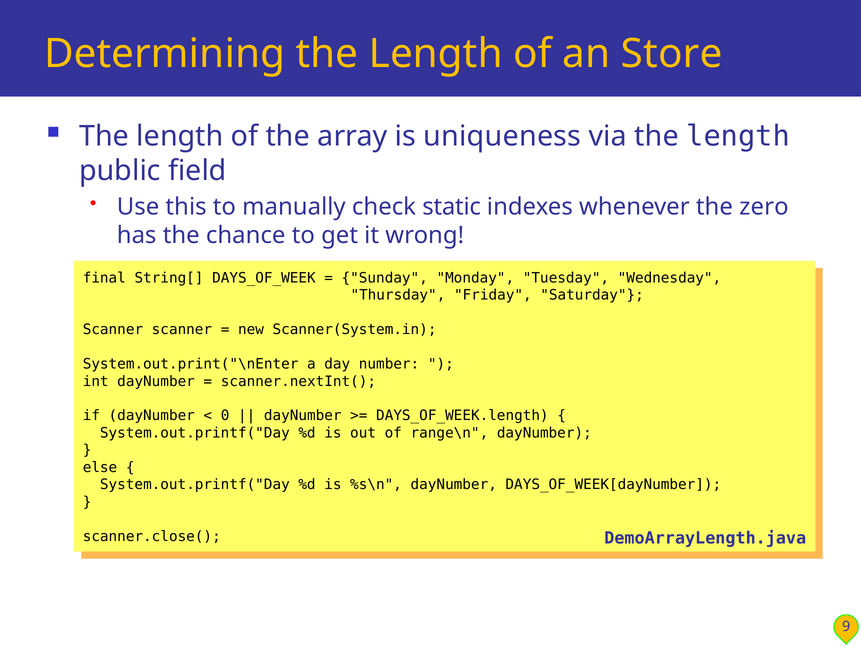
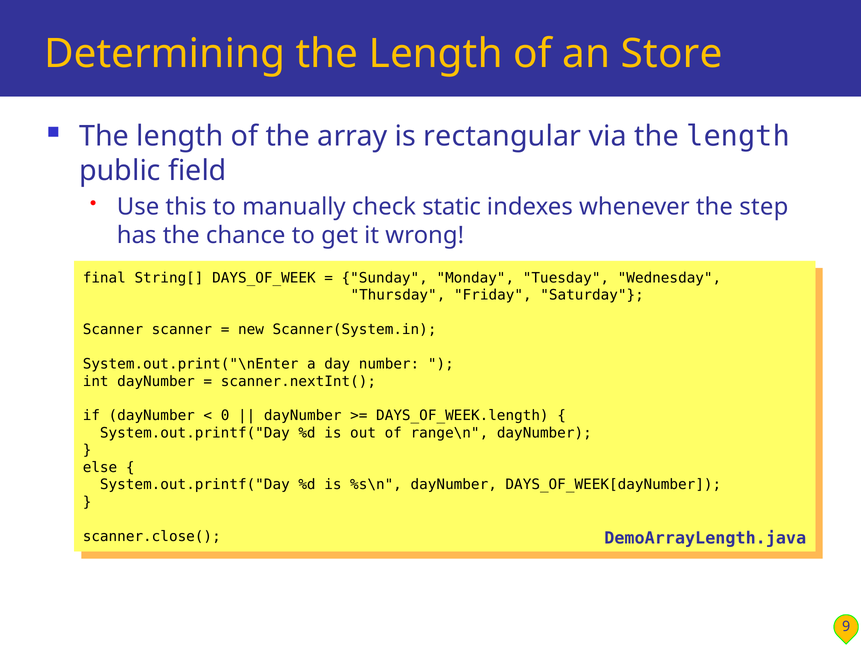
uniqueness: uniqueness -> rectangular (502, 136)
zero: zero -> step (764, 207)
